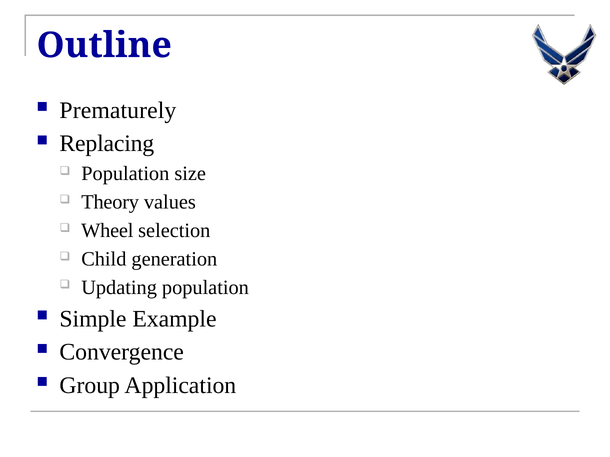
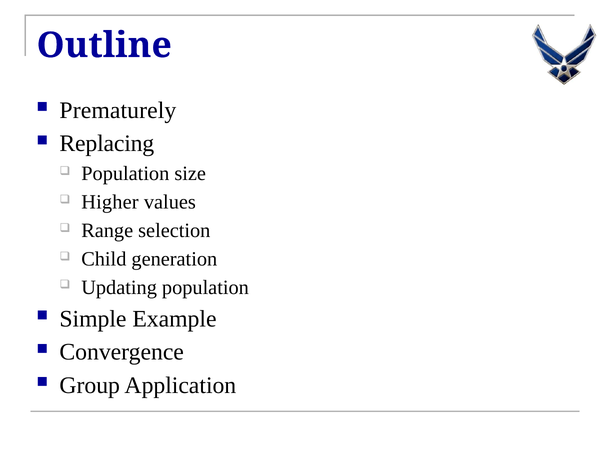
Theory: Theory -> Higher (110, 202)
Wheel: Wheel -> Range (107, 231)
